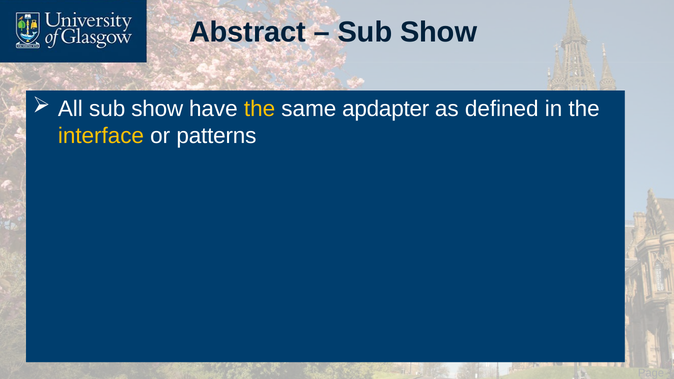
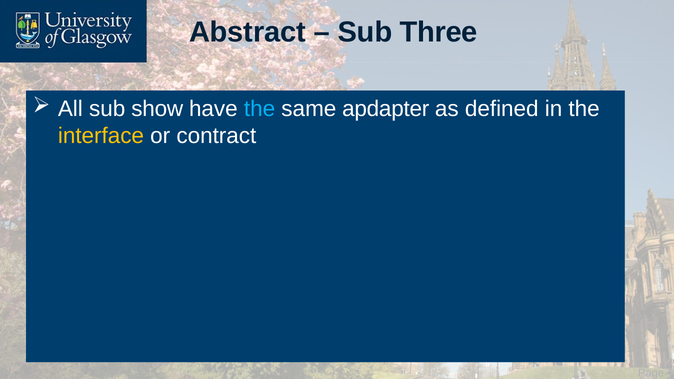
Show: Show -> Three (439, 32)
the colour: yellow -> light blue (260, 109)
patterns: patterns -> contract (216, 136)
